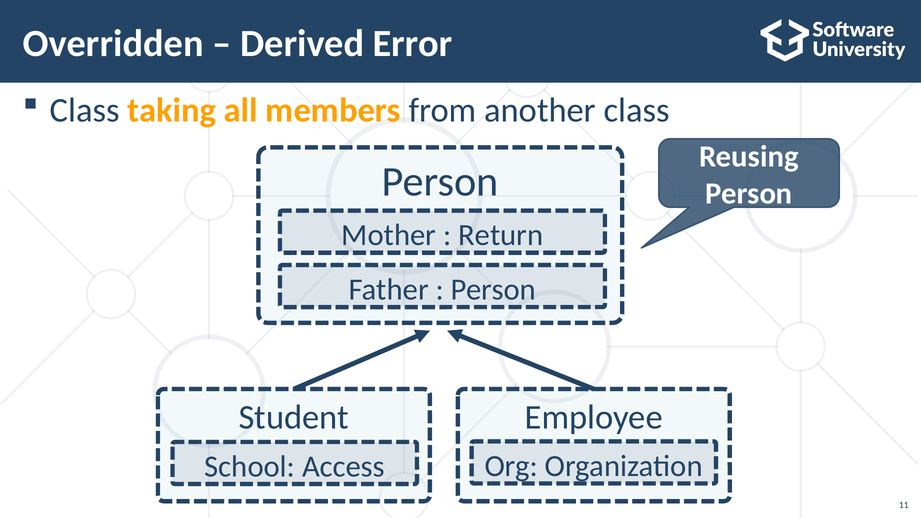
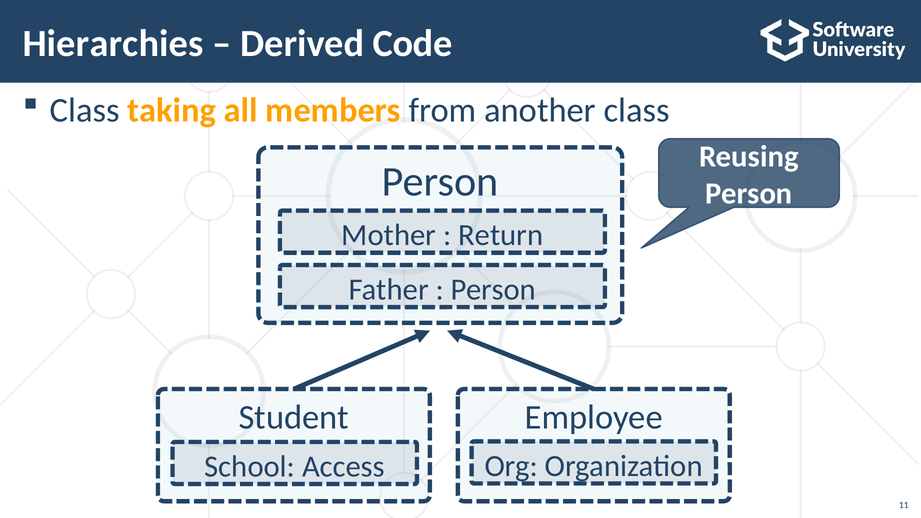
Overridden: Overridden -> Hierarchies (113, 44)
Error: Error -> Code (413, 44)
